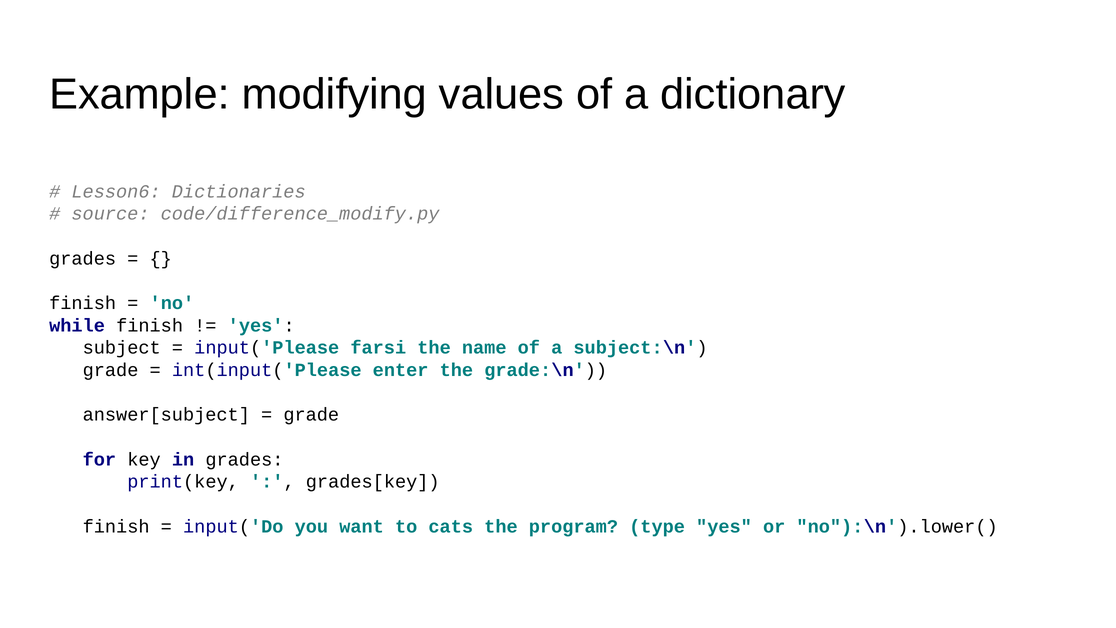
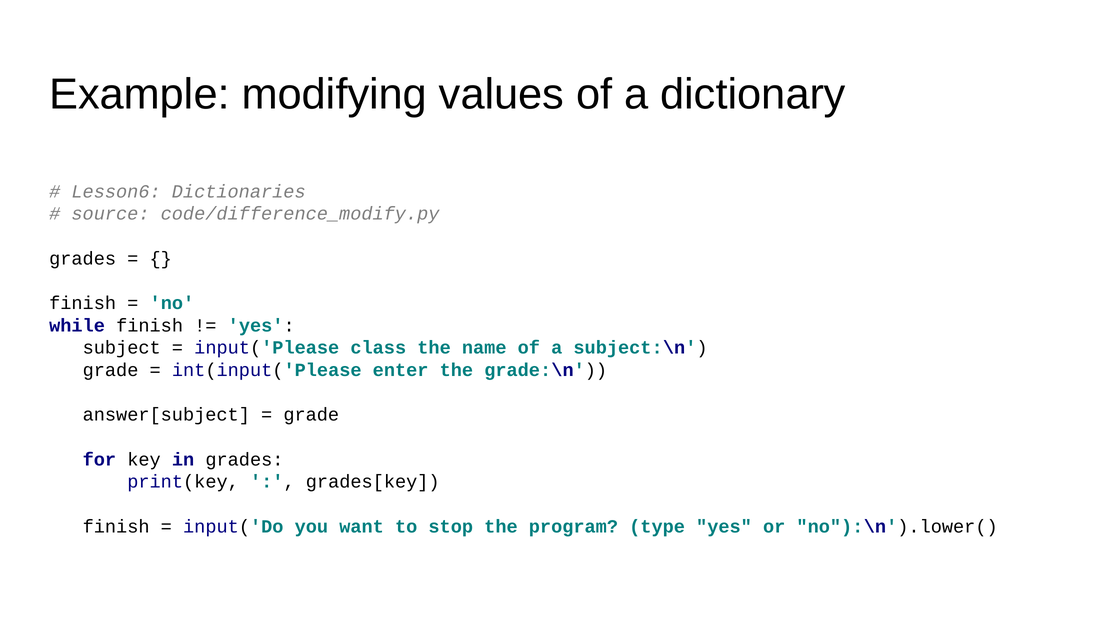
farsi: farsi -> class (378, 348)
cats: cats -> stop (451, 526)
